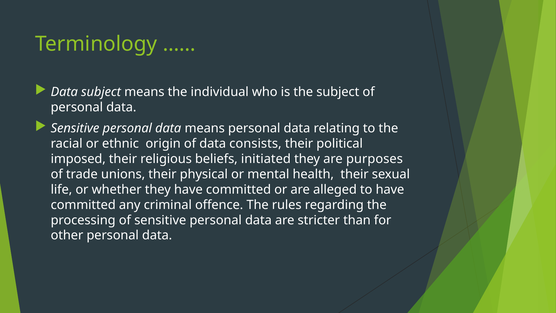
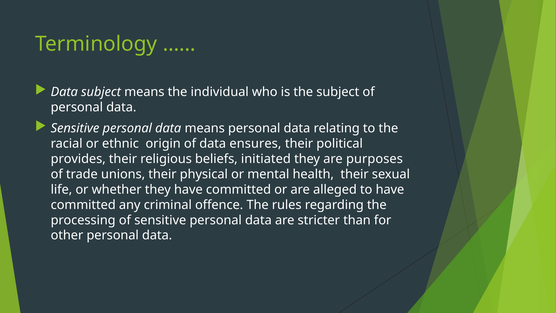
consists: consists -> ensures (255, 144)
imposed: imposed -> provides (78, 159)
